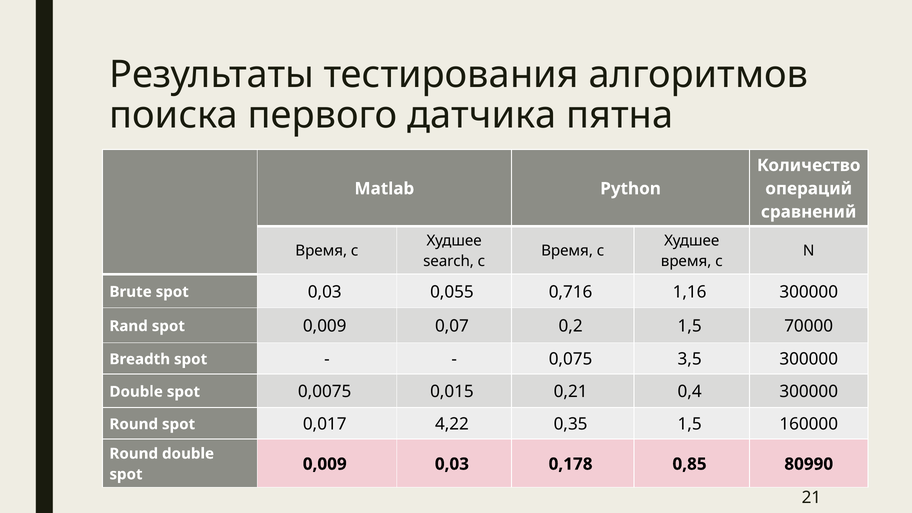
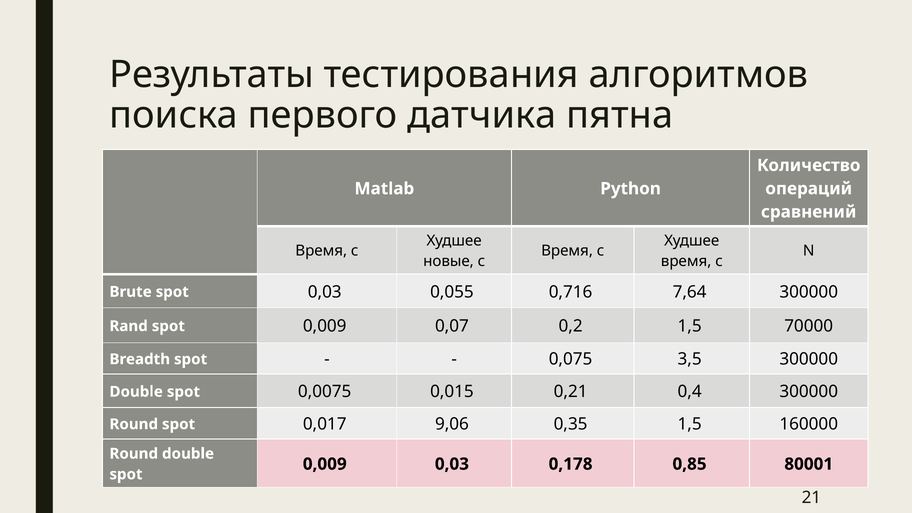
search: search -> новые (449, 261)
1,16: 1,16 -> 7,64 (690, 292)
4,22: 4,22 -> 9,06 (452, 424)
80990: 80990 -> 80001 (809, 464)
